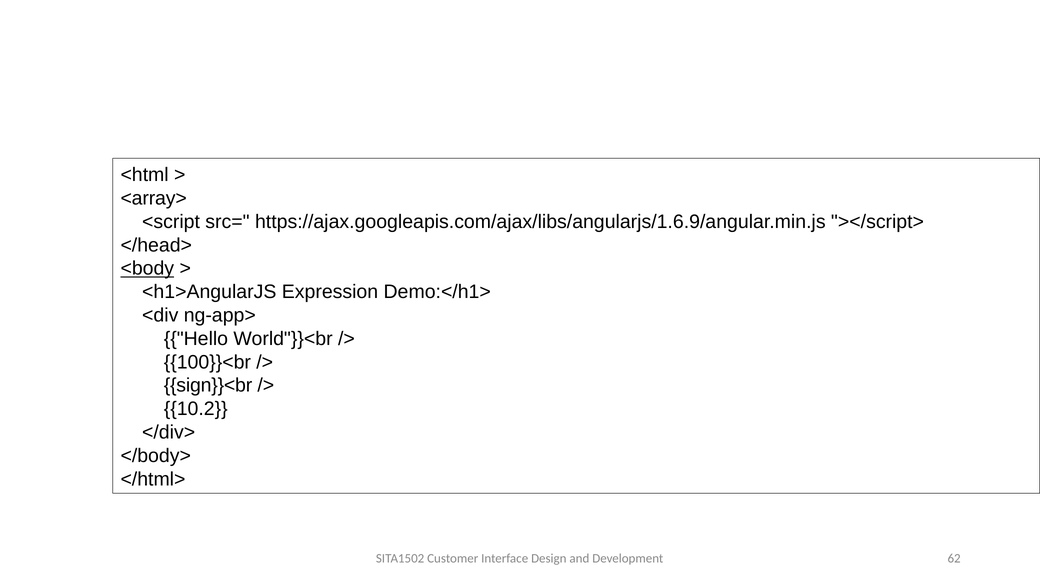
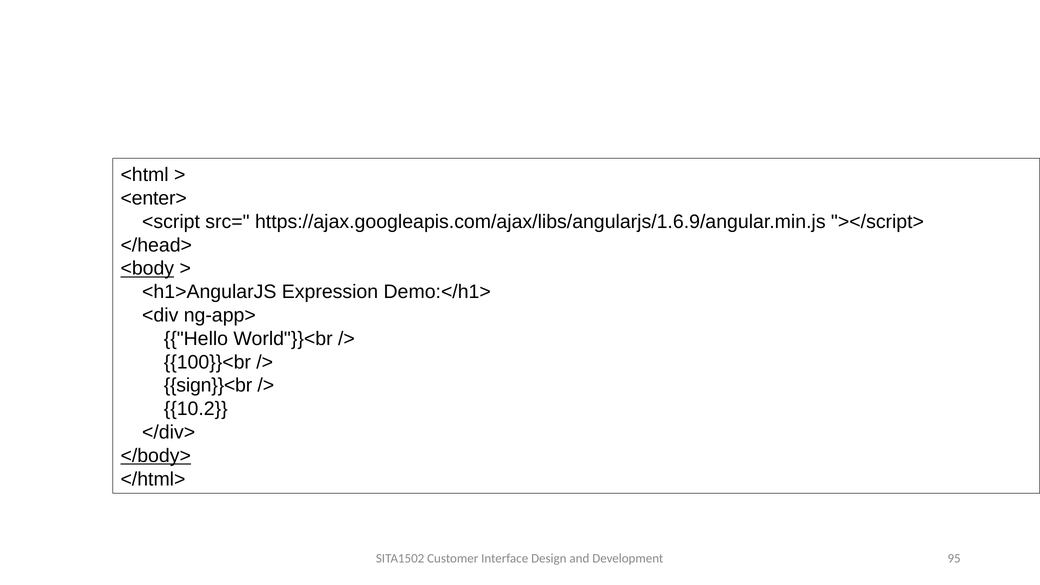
<array>: <array> -> <enter> (154, 198)
</body> underline: none -> present (156, 456)
62: 62 -> 95 (954, 559)
